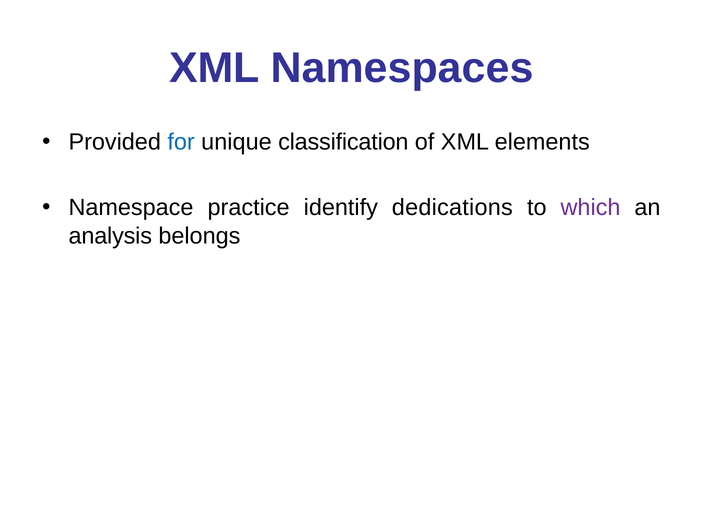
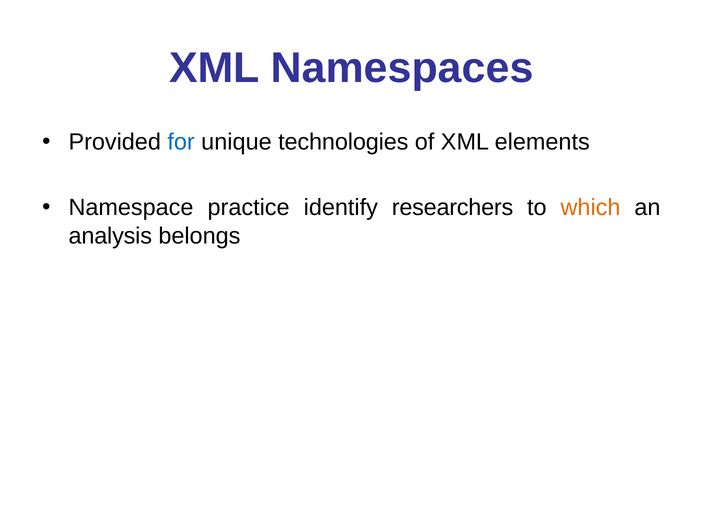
classification: classification -> technologies (343, 142)
dedications: dedications -> researchers (453, 208)
which colour: purple -> orange (591, 208)
